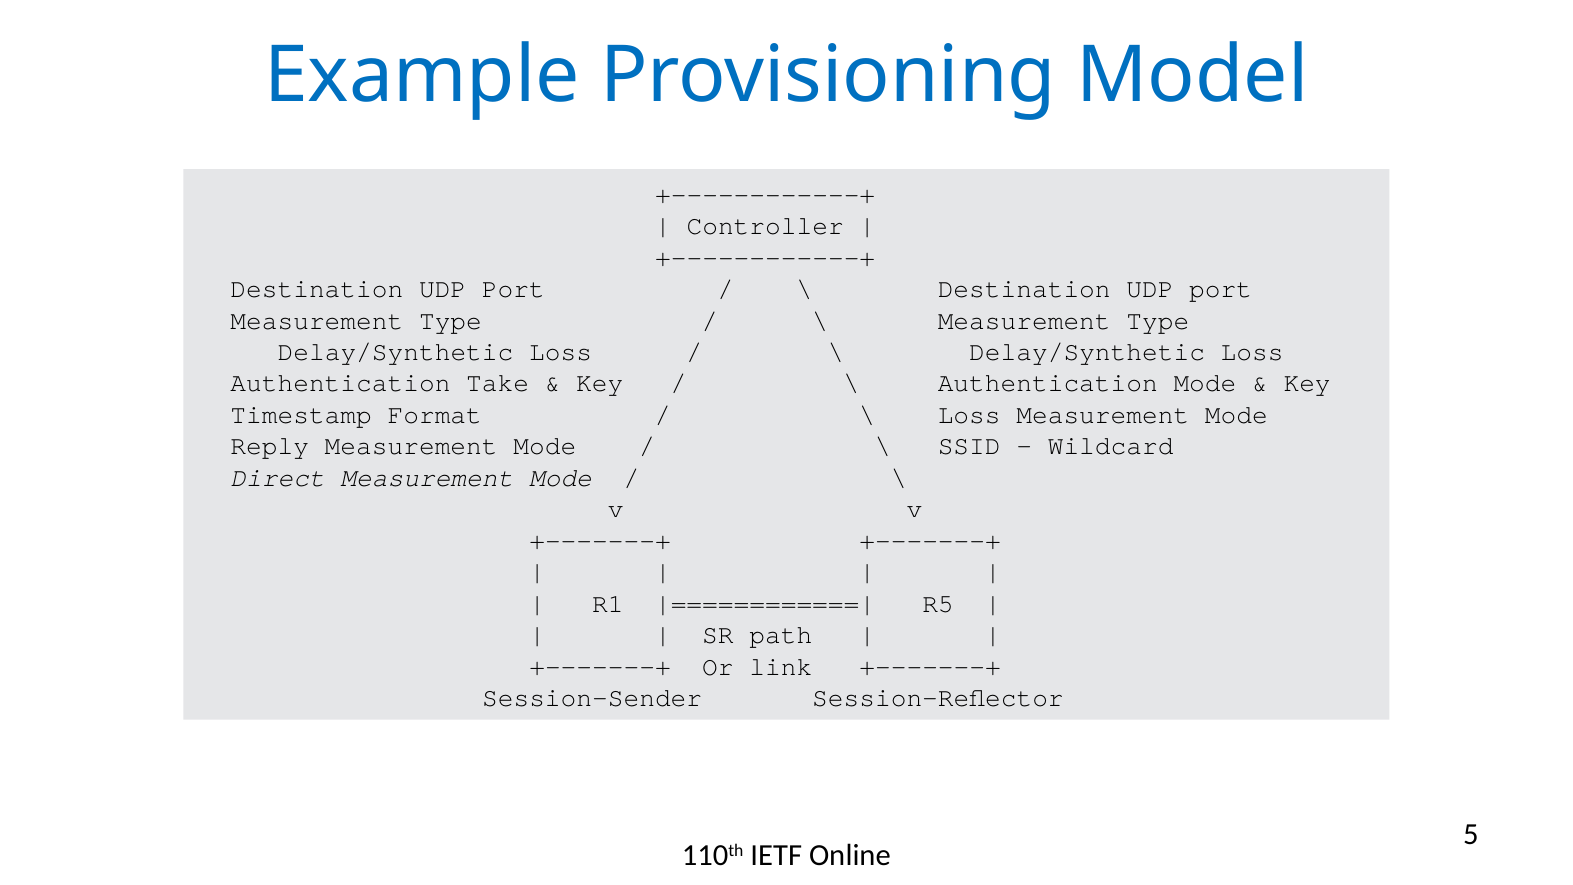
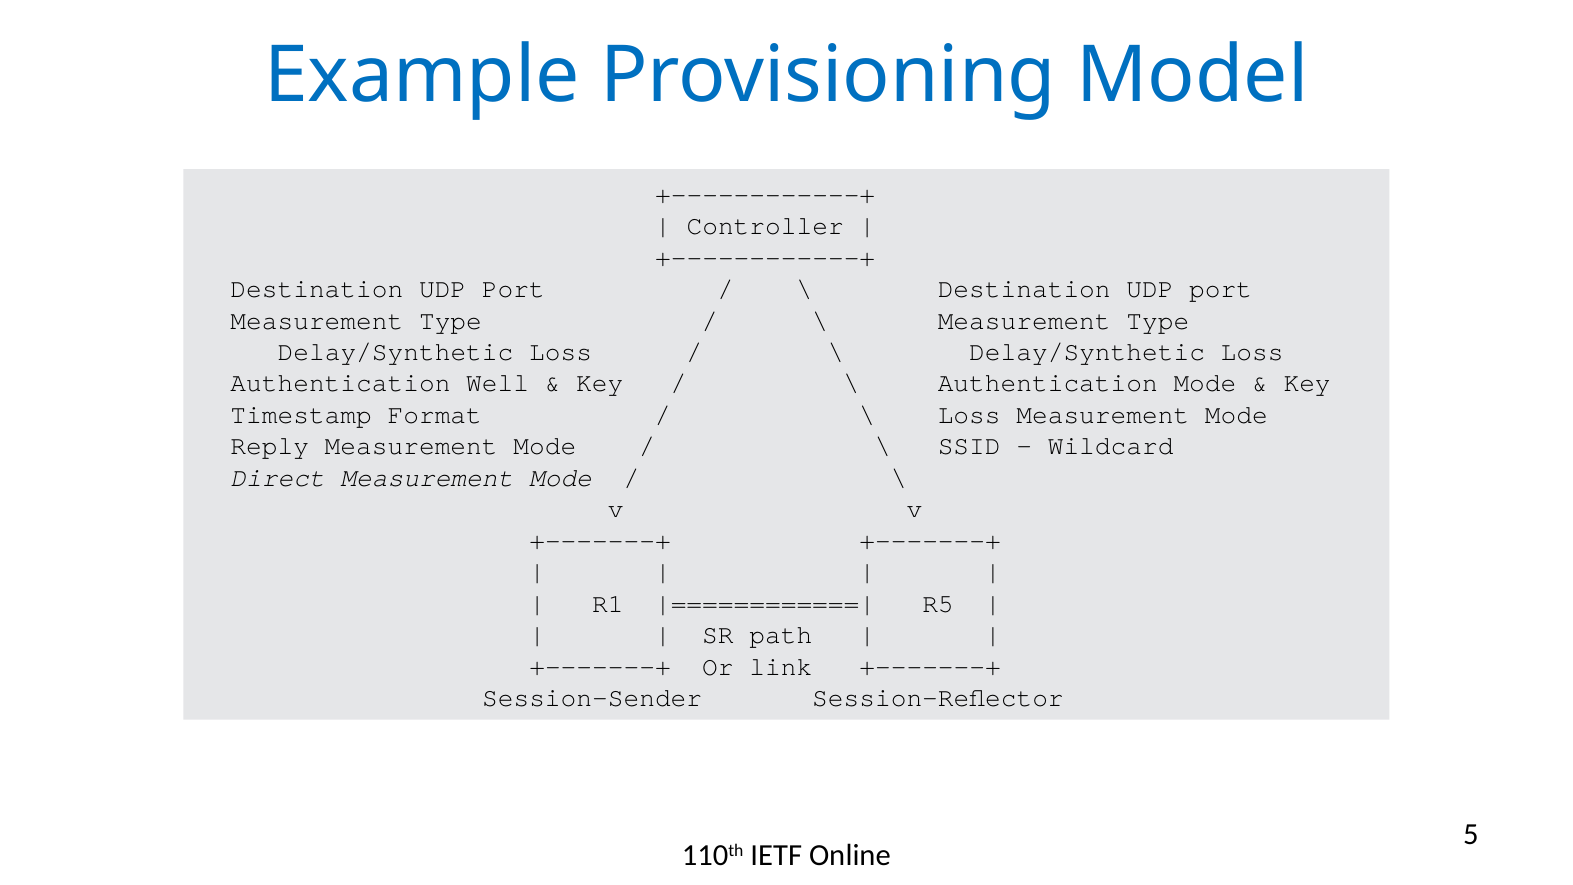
Take: Take -> Well (498, 383)
